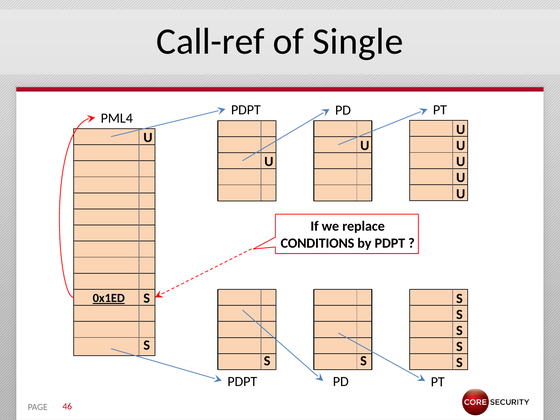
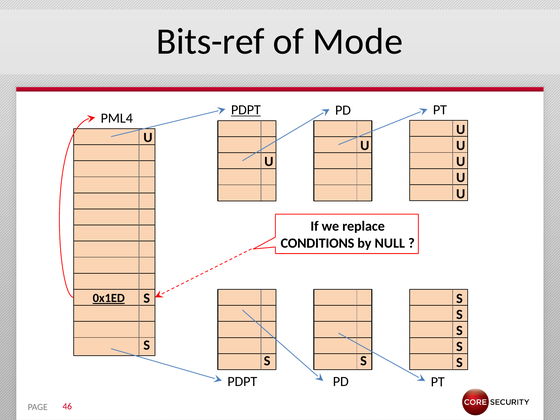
Call-ref: Call-ref -> Bits-ref (210, 41)
Single: Single -> Mode (358, 41)
PDPT underline: none -> present (246, 110)
by PDPT: PDPT -> NULL (390, 243)
